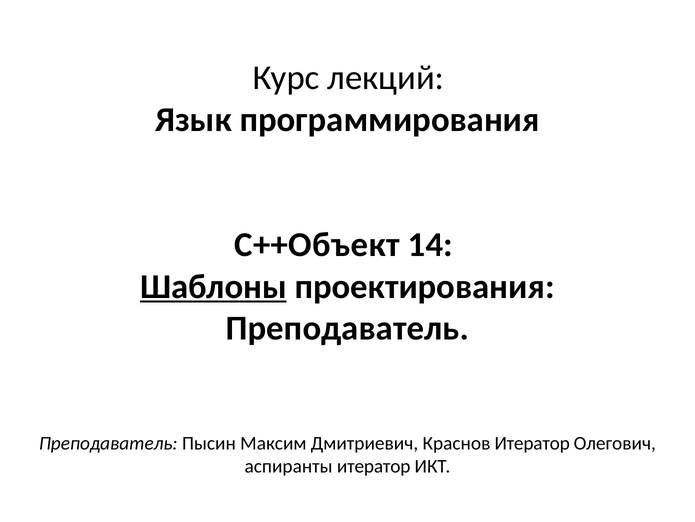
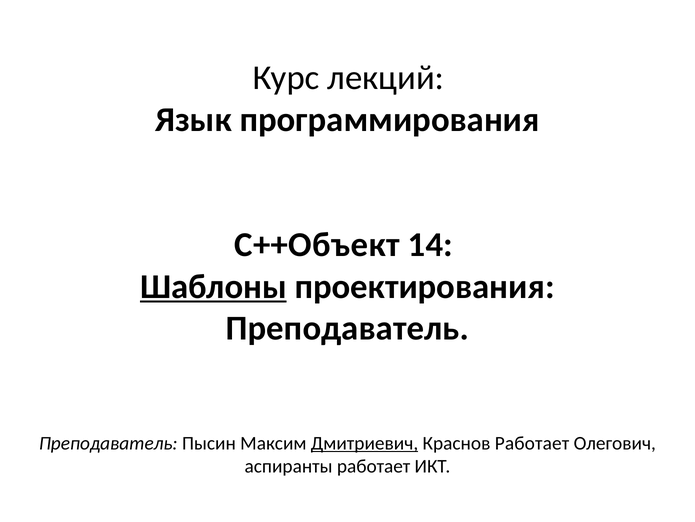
Дмитриевич underline: none -> present (365, 443)
Краснов Итератор: Итератор -> Работает (532, 443)
аспиранты итератор: итератор -> работает (374, 466)
